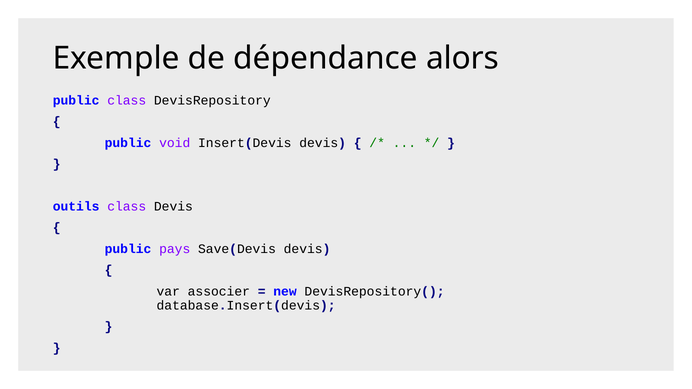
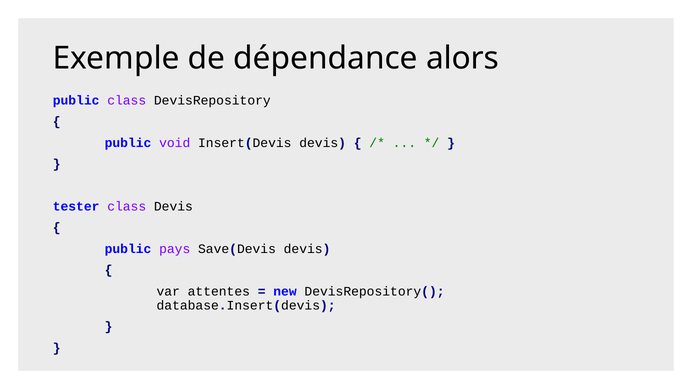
outils: outils -> tester (76, 207)
associer: associer -> attentes (219, 292)
